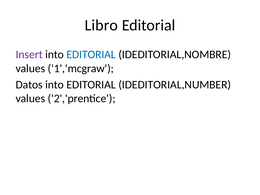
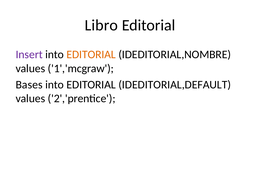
EDITORIAL colour: blue -> orange (91, 55)
Datos: Datos -> Bases (29, 85)
IDEDITORIAL,NUMBER: IDEDITORIAL,NUMBER -> IDEDITORIAL,DEFAULT (175, 85)
